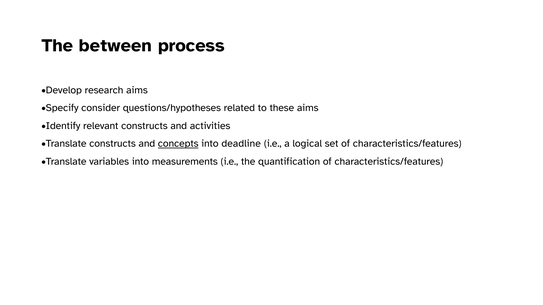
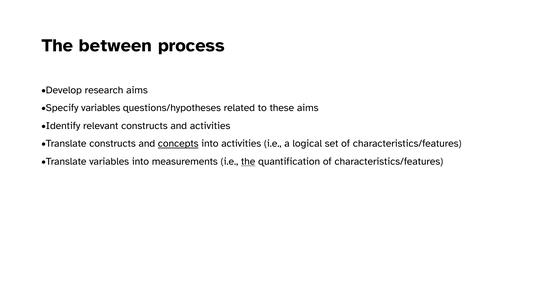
Specify consider: consider -> variables (101, 108)
into deadline: deadline -> activities (241, 144)
the underline: none -> present (248, 162)
